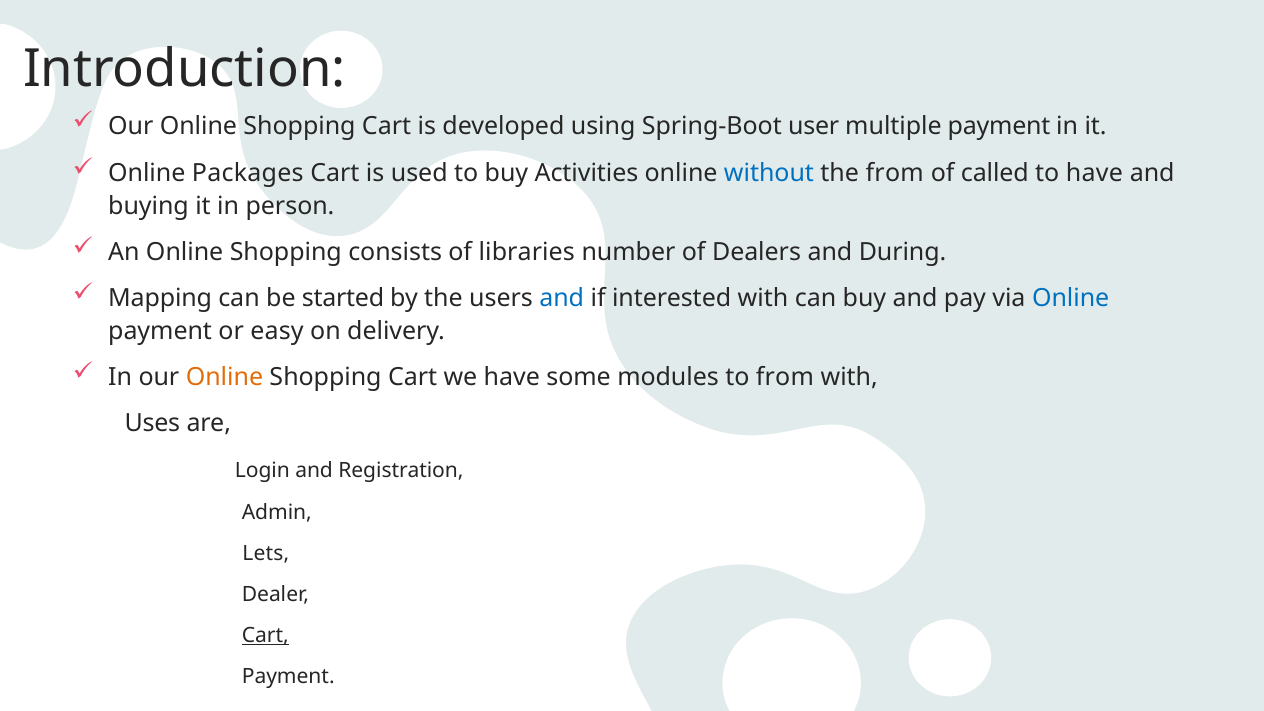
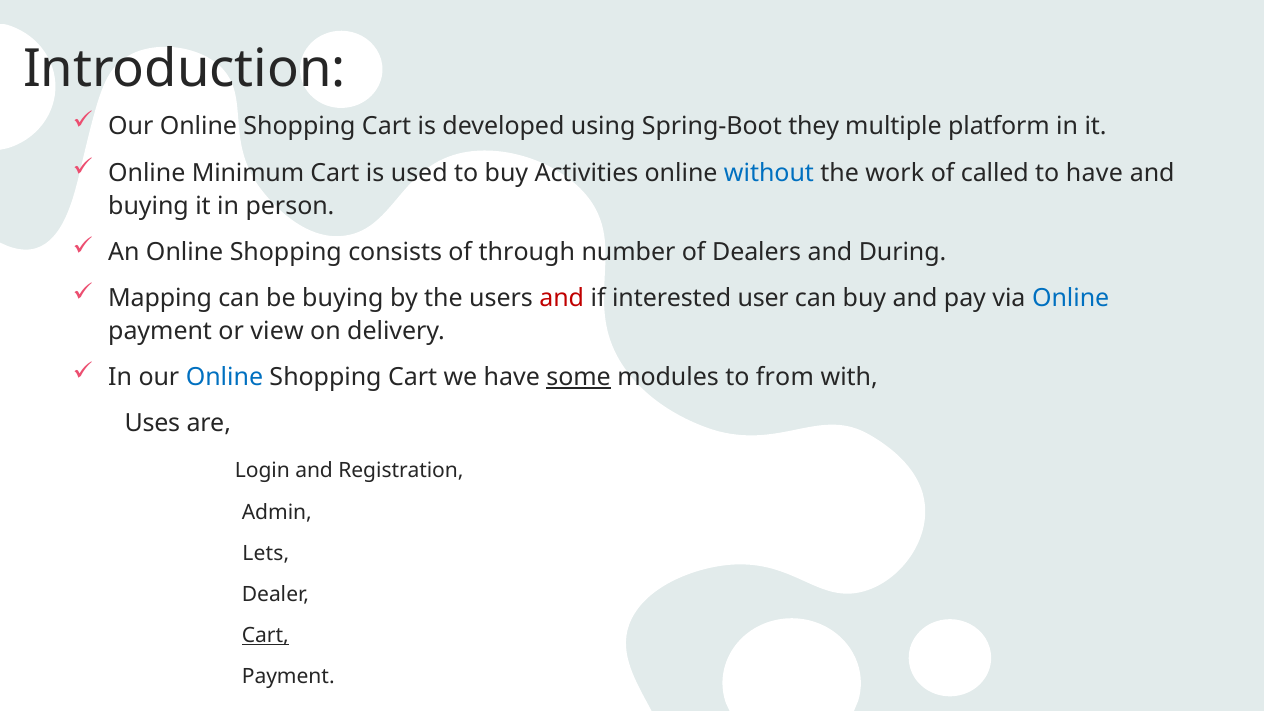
user: user -> they (814, 127)
multiple payment: payment -> platform (999, 127)
Packages: Packages -> Minimum (248, 173)
the from: from -> work (895, 173)
libraries: libraries -> through (527, 252)
be started: started -> buying (343, 298)
and colour: blue -> red (562, 298)
interested with: with -> user (763, 298)
easy: easy -> view (277, 331)
Online colour: orange -> blue (224, 377)
some underline: none -> present (579, 377)
